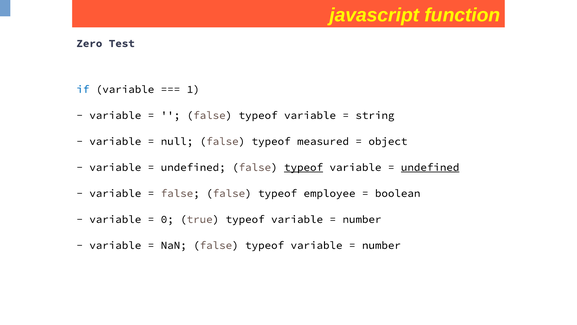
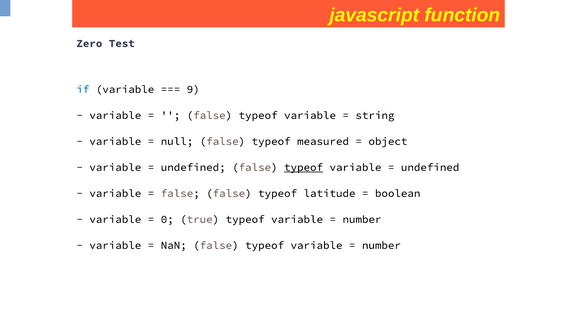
1: 1 -> 9 (193, 89)
undefined underline: present -> none (430, 167)
employee: employee -> latitude (330, 193)
